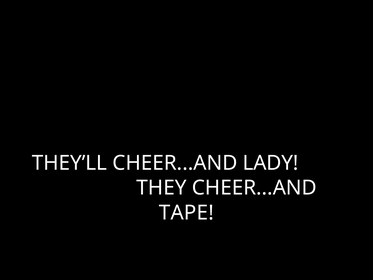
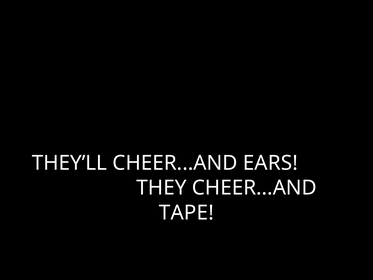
LADY: LADY -> EARS (270, 163)
